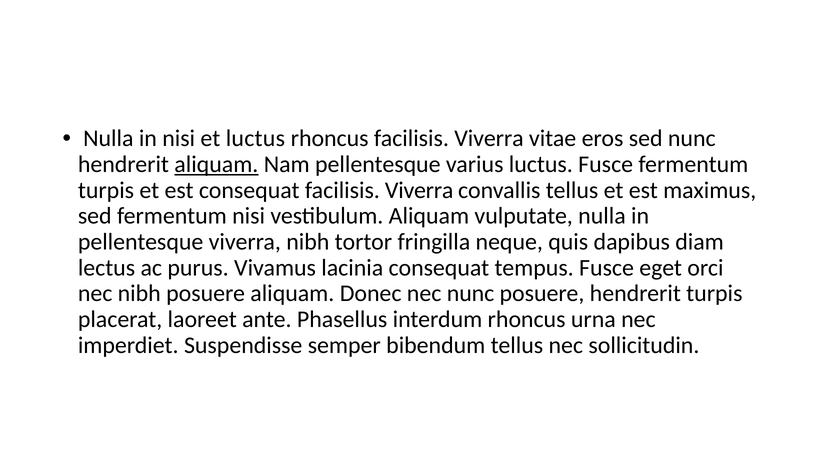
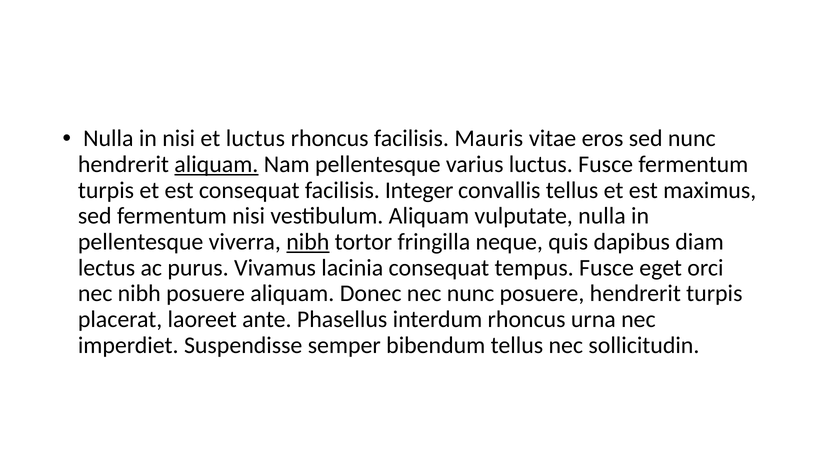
rhoncus facilisis Viverra: Viverra -> Mauris (489, 139)
consequat facilisis Viverra: Viverra -> Integer (419, 190)
nibh underline: none -> present (308, 242)
